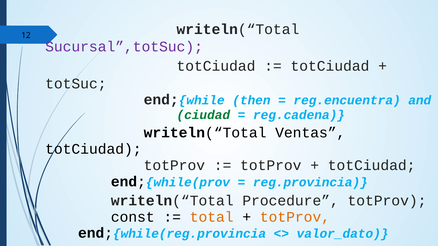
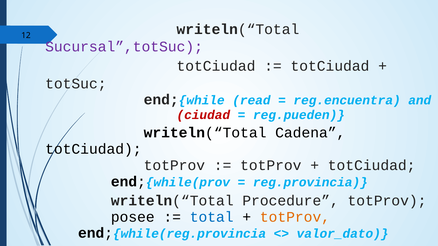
then: then -> read (251, 100)
ciudad colour: green -> red (203, 115)
reg.cadena: reg.cadena -> reg.pueden (299, 115)
Ventas: Ventas -> Cadena (310, 133)
const: const -> posee (133, 217)
total colour: orange -> blue (212, 217)
